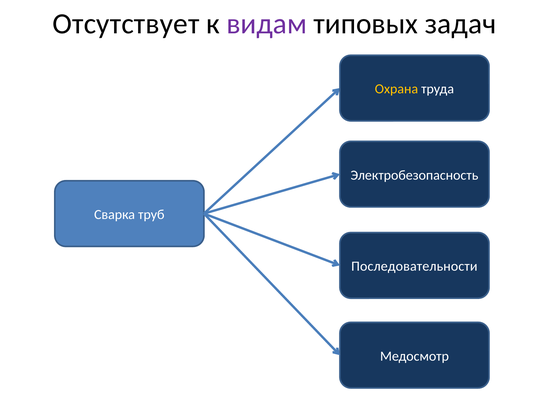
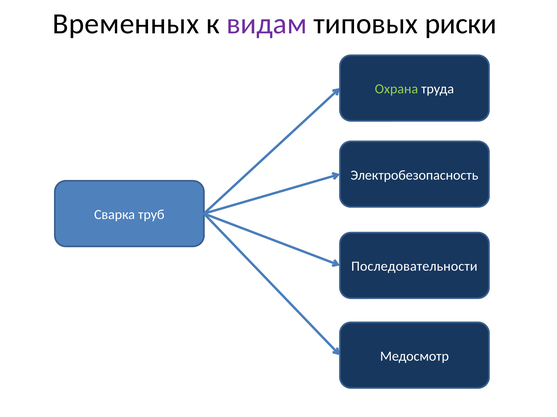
Отсутствует: Отсутствует -> Временных (126, 24)
задач: задач -> риски (461, 24)
Охрана colour: yellow -> light green (396, 89)
